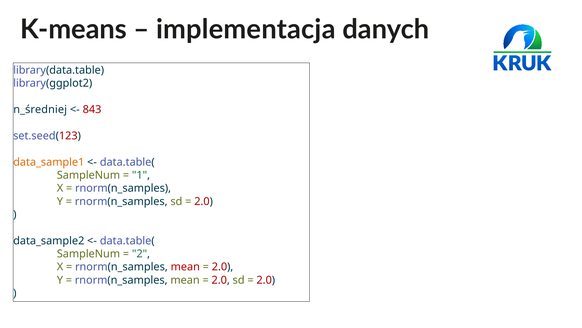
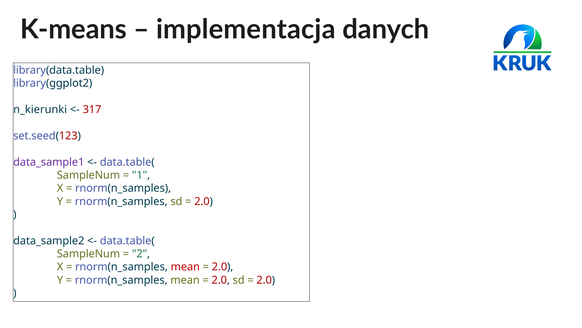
n_średniej: n_średniej -> n_kierunki (40, 109)
843: 843 -> 317 (92, 109)
data_sample1 colour: orange -> purple (49, 162)
